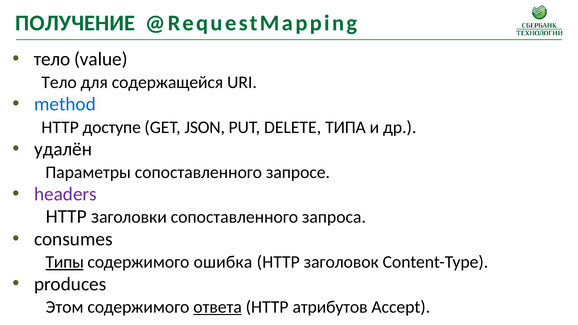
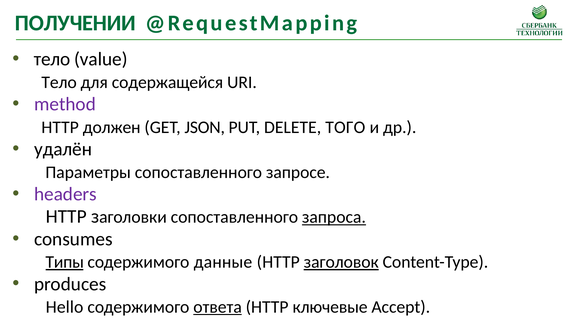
ПОЛУЧЕНИЕ: ПОЛУЧЕНИЕ -> ПОЛУЧЕНИИ (75, 23)
method colour: blue -> purple (65, 104)
доступе: доступе -> должен (112, 127)
ТИПА: ТИПА -> ТОГО (345, 127)
запроса underline: none -> present (334, 217)
ошибка: ошибка -> данные (223, 262)
заголовок underline: none -> present (341, 262)
Этом: Этом -> Hello (65, 307)
атрибутов: атрибутов -> ключевые (330, 307)
